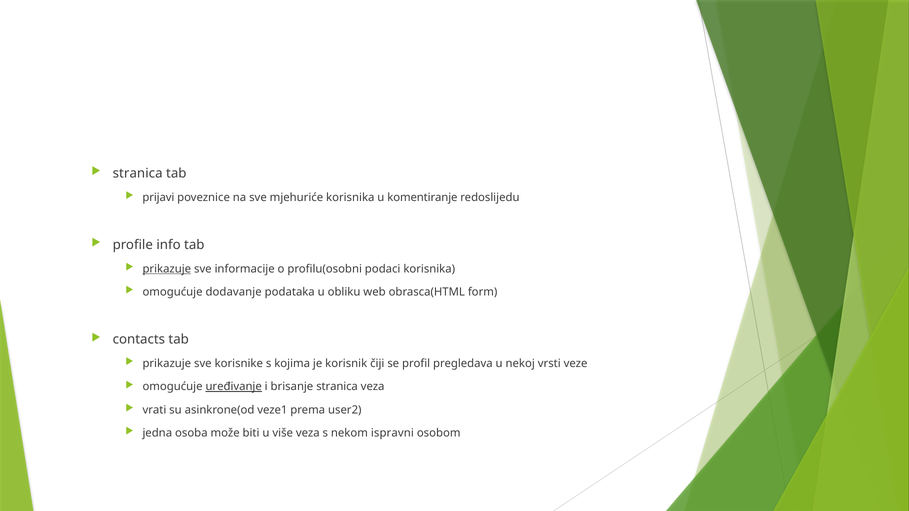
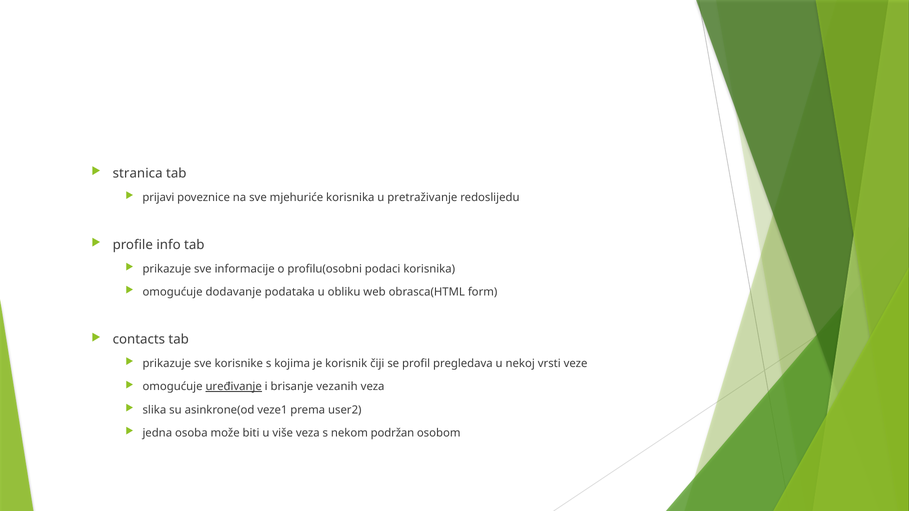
komentiranje: komentiranje -> pretraživanje (422, 198)
prikazuje underline: present -> none (167, 269)
brisanje stranica: stranica -> vezanih (337, 387)
vrati: vrati -> slika (154, 410)
ispravni: ispravni -> podržan (392, 433)
